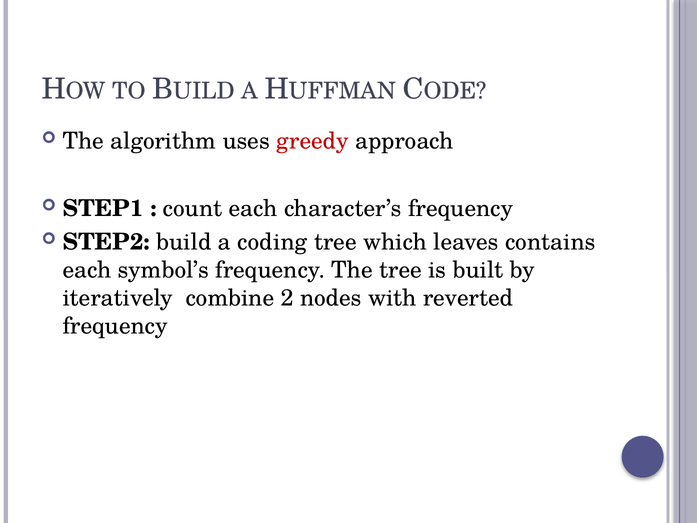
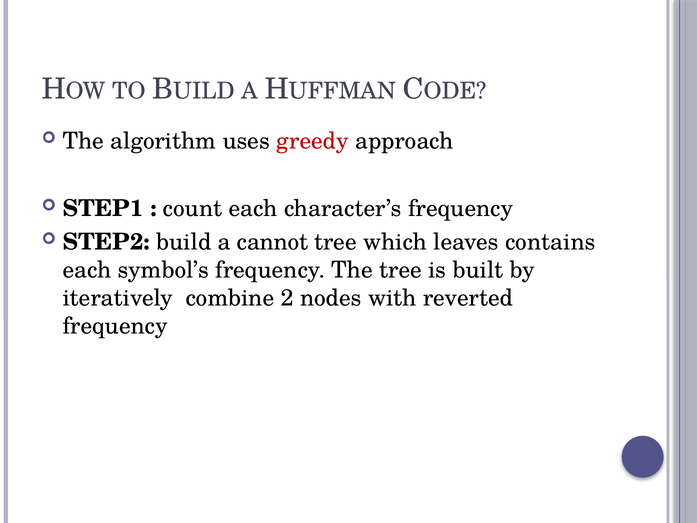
coding: coding -> cannot (273, 242)
